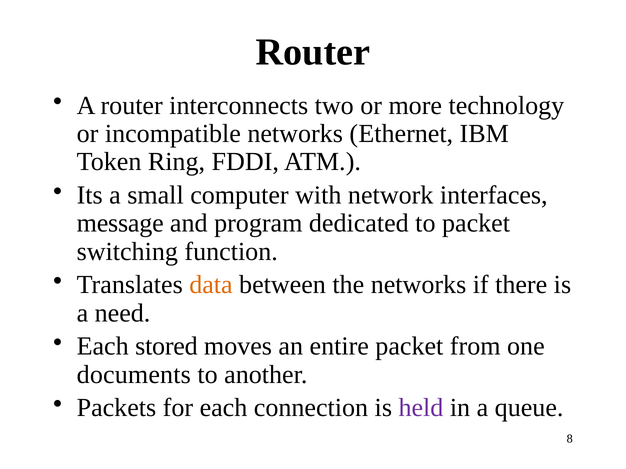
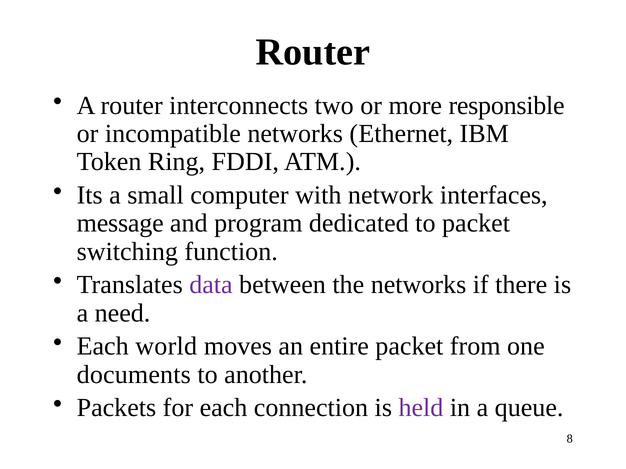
technology: technology -> responsible (507, 106)
data colour: orange -> purple (211, 285)
stored: stored -> world (166, 347)
